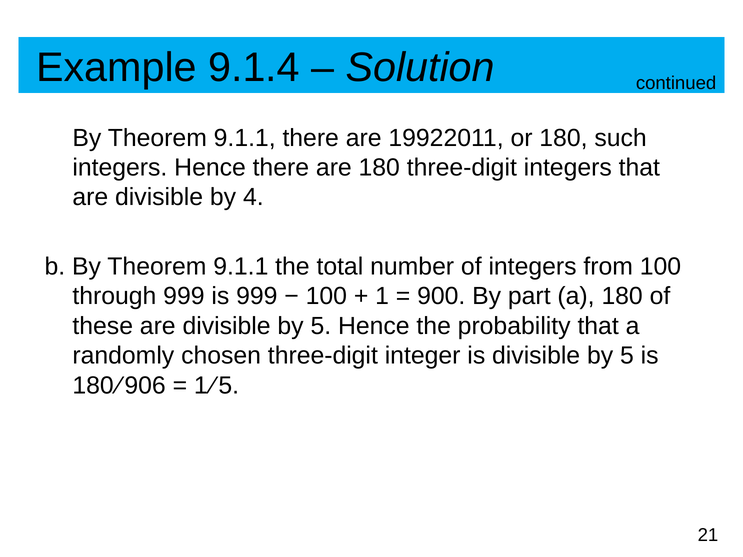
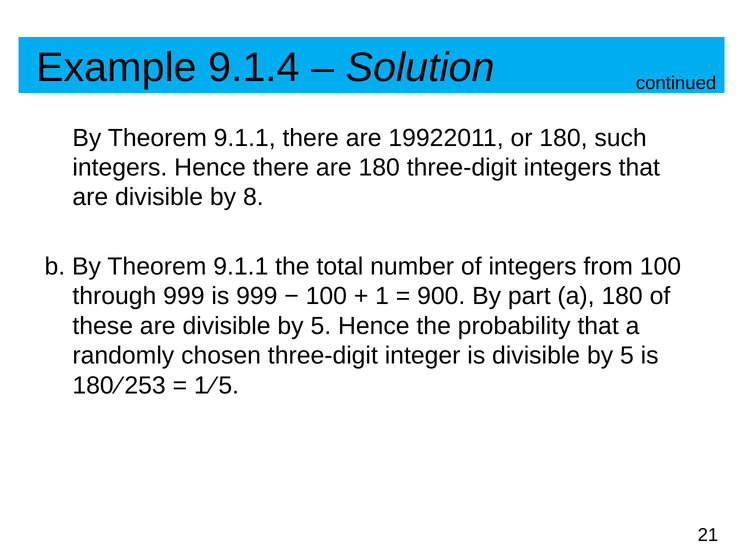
4: 4 -> 8 (253, 197)
906: 906 -> 253 (145, 386)
